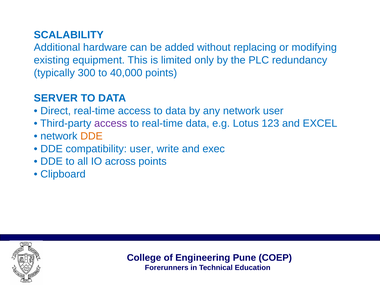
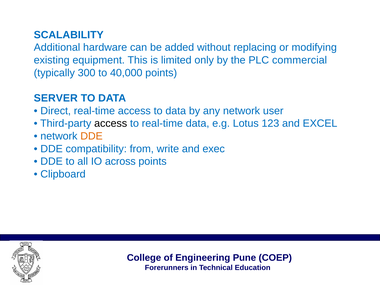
redundancy: redundancy -> commercial (300, 60)
access colour: purple -> black (111, 123)
compatibility user: user -> from (142, 149)
